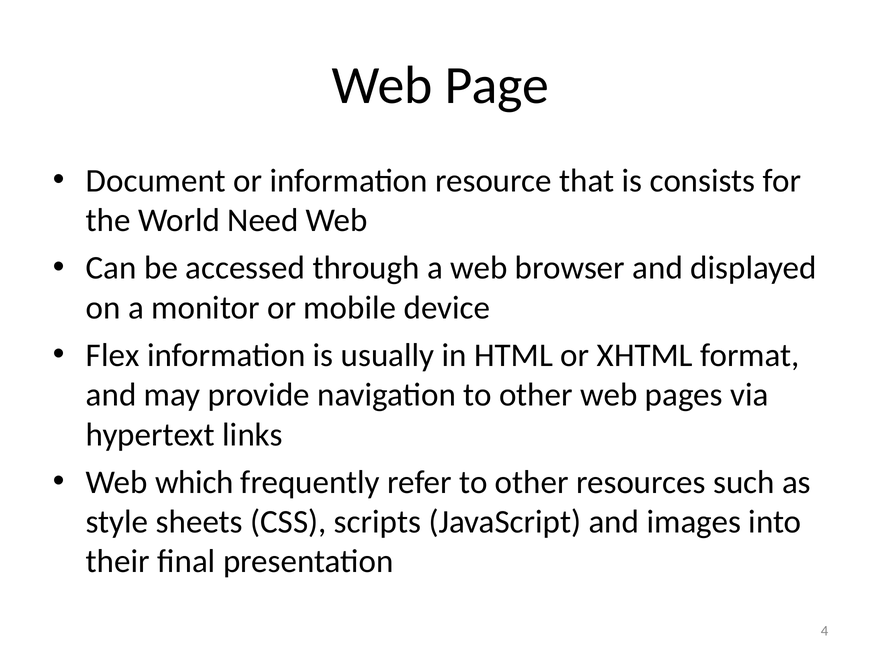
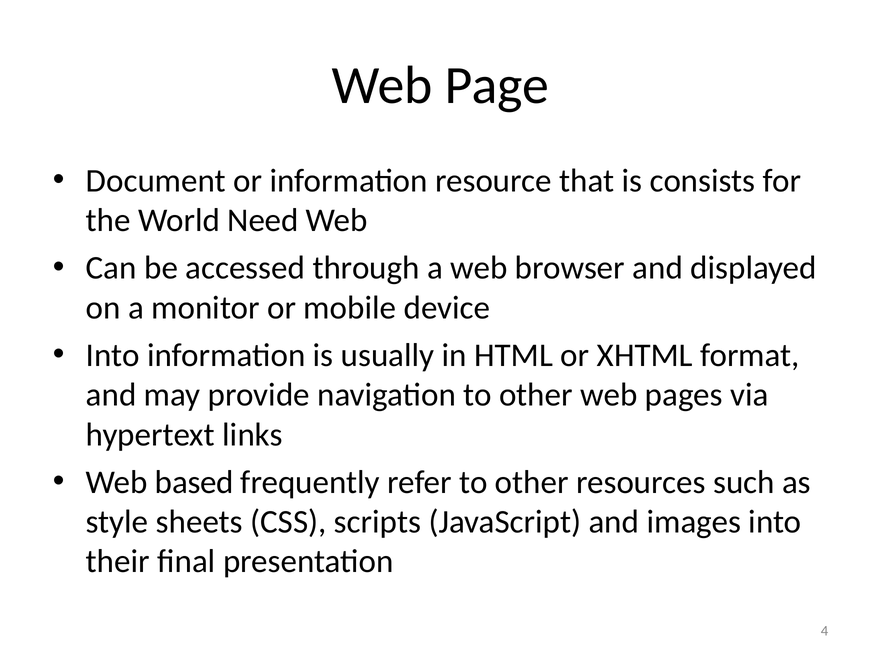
Flex: Flex -> Into (113, 355)
which: which -> based (194, 482)
